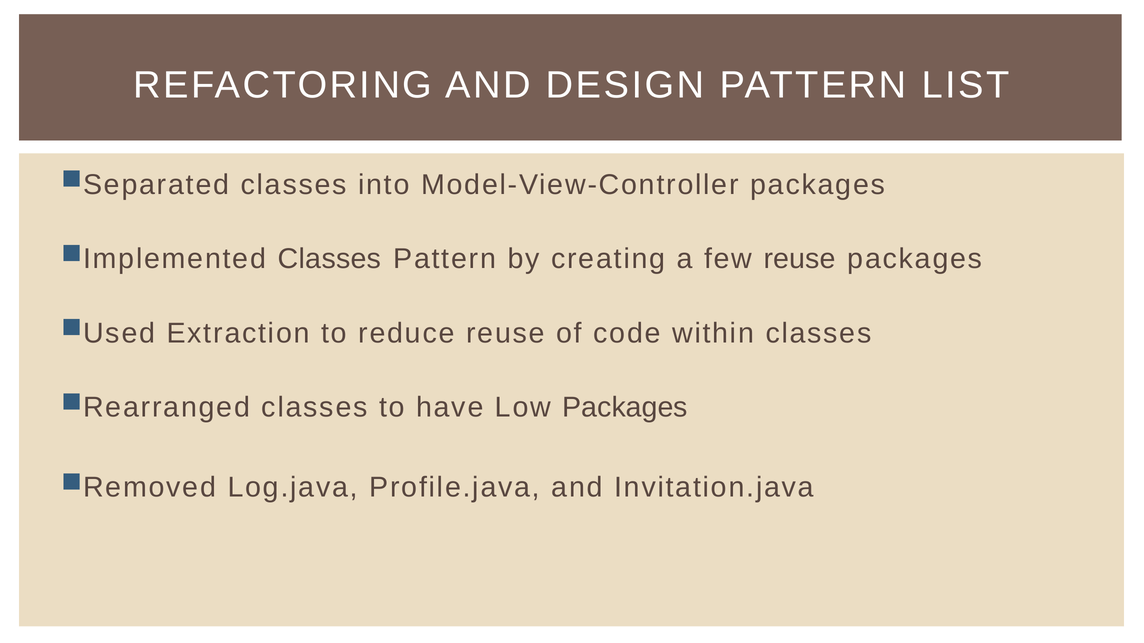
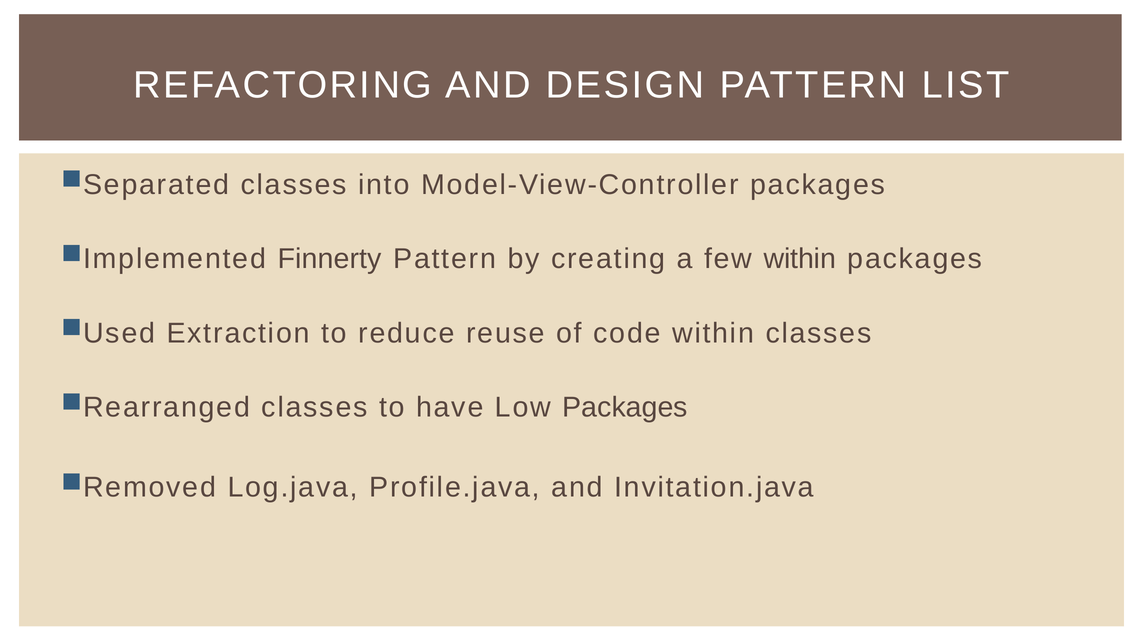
Classes: Classes -> Finnerty (330, 259)
few reuse: reuse -> within (800, 259)
